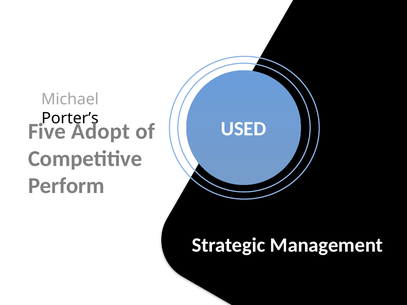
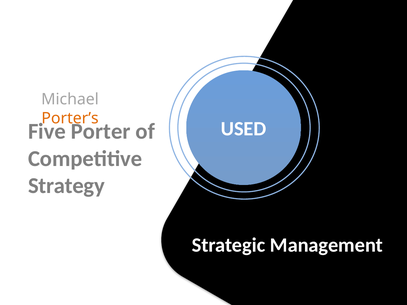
Porter’s colour: black -> orange (70, 118)
Adopt: Adopt -> Porter (101, 132)
Perform: Perform -> Strategy (66, 186)
